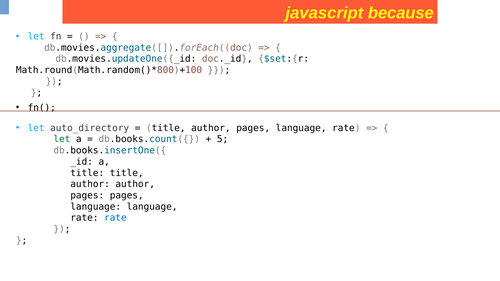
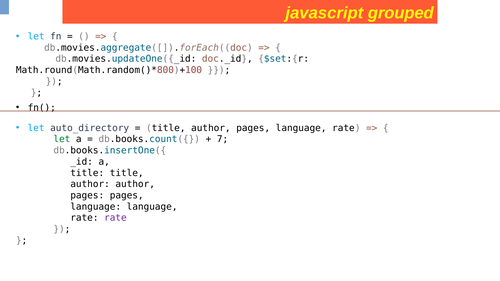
because: because -> grouped (401, 13)
5: 5 -> 7 (223, 139)
rate colour: blue -> purple (115, 218)
